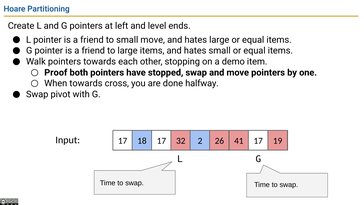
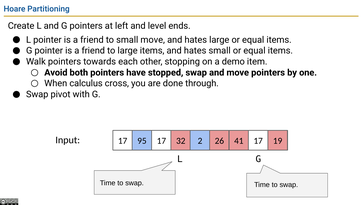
Proof: Proof -> Avoid (56, 72)
When towards: towards -> calculus (86, 83)
halfway: halfway -> through (202, 83)
18: 18 -> 95 (142, 141)
